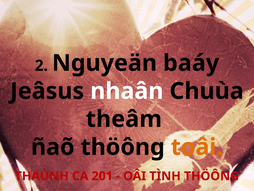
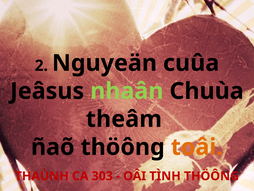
baáy: baáy -> cuûa (191, 63)
nhaân colour: white -> light green (127, 91)
201: 201 -> 303 (102, 176)
